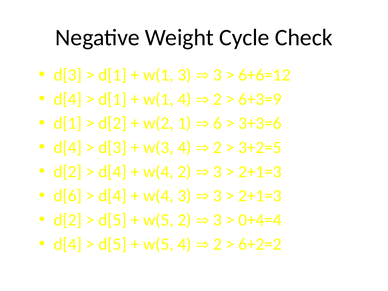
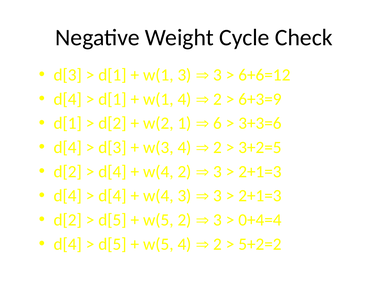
d[6: d[6 -> d[4 (68, 196)
6+2=2: 6+2=2 -> 5+2=2 (260, 244)
